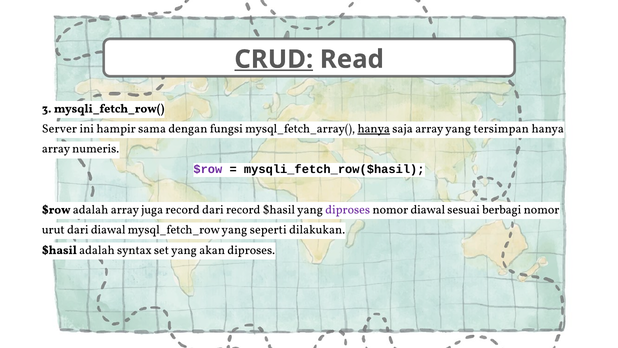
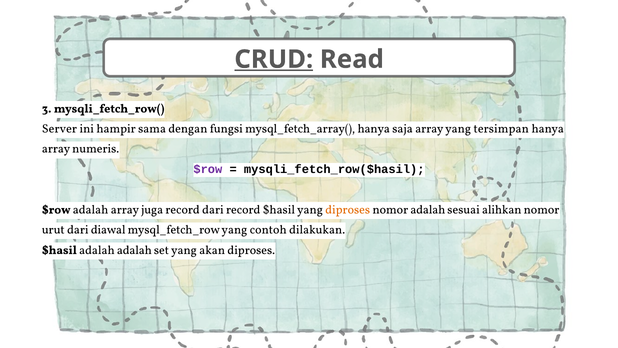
hanya underline: present -> none (374, 129)
diproses colour: purple -> orange (348, 209)
nomor diawal: diawal -> adalah (428, 209)
berbagi: berbagi -> alihkan (502, 209)
seperti: seperti -> contoh (268, 230)
adalah syntax: syntax -> adalah (134, 250)
